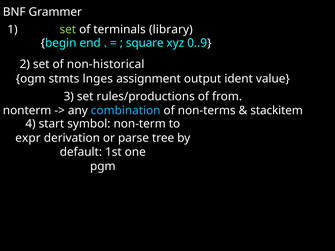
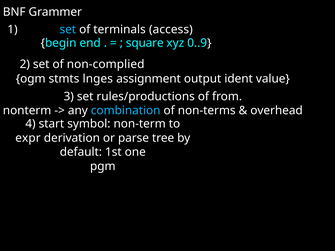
set colour: light green -> light blue (68, 30)
library: library -> access (171, 30)
non-historical: non-historical -> non-complied (106, 64)
stackitem: stackitem -> overhead (277, 111)
